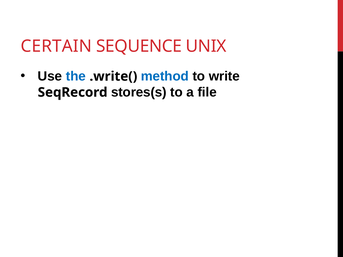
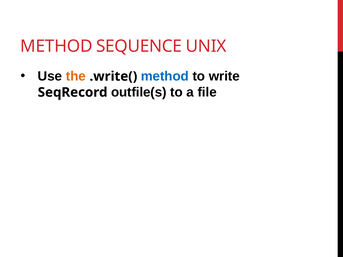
CERTAIN: CERTAIN -> METHOD (56, 46)
the colour: blue -> orange (76, 76)
stores(s: stores(s -> outfile(s (139, 92)
